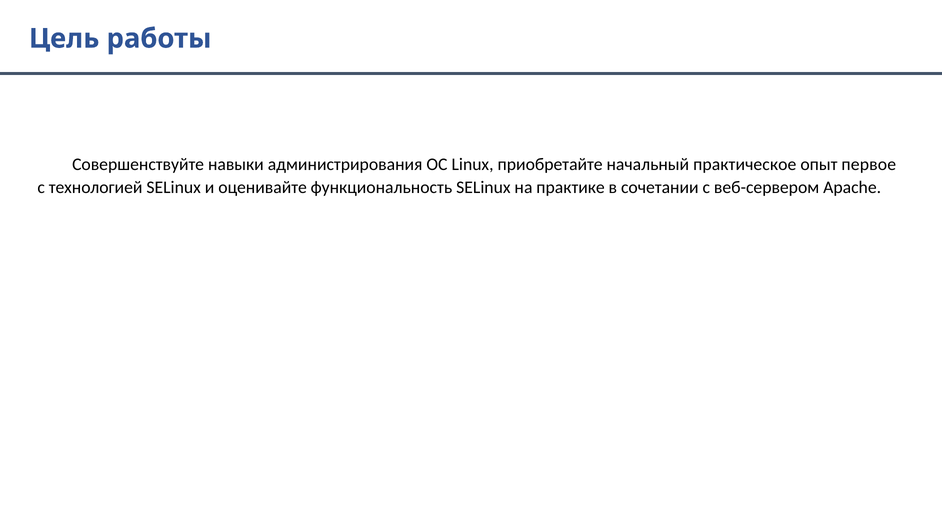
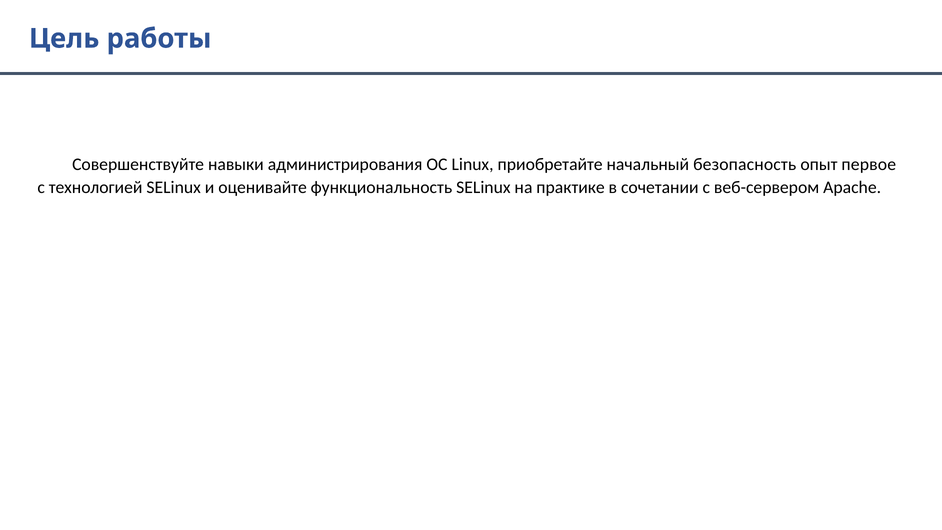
практическое: практическое -> безопасность (745, 165)
